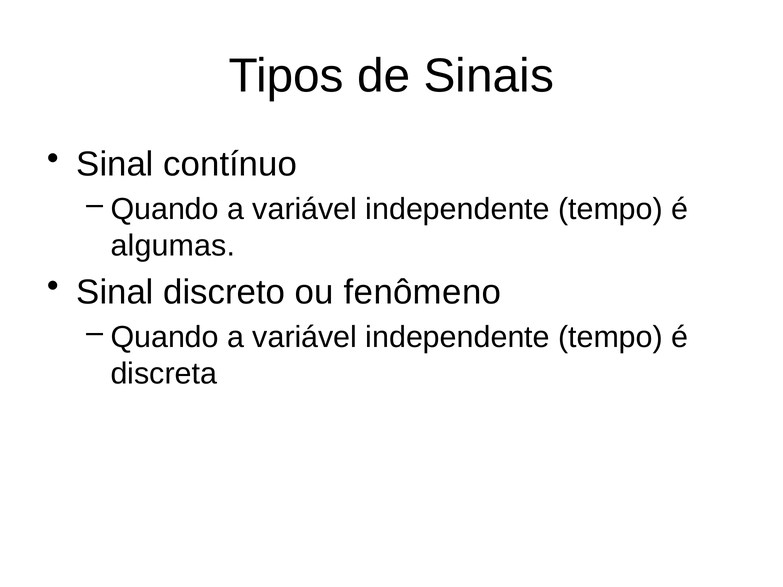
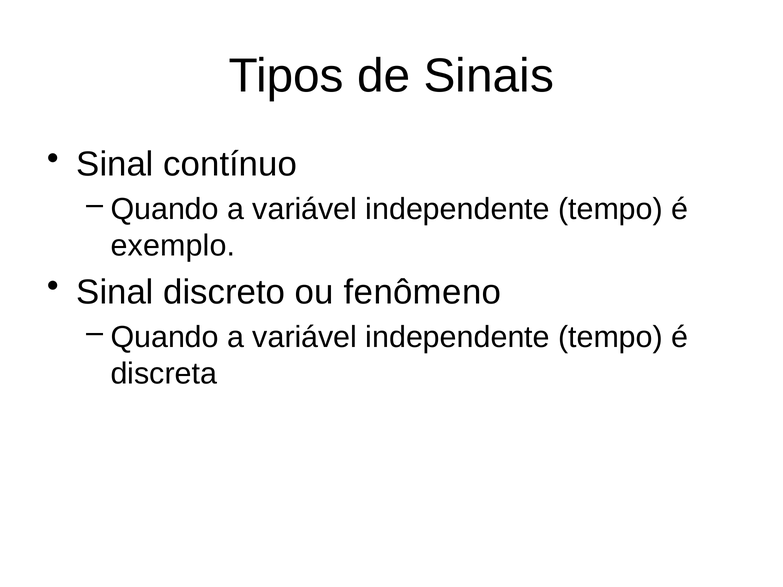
algumas: algumas -> exemplo (173, 246)
